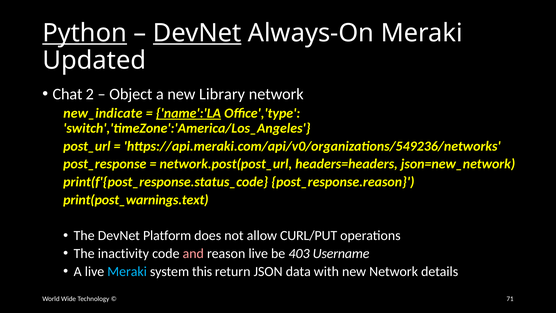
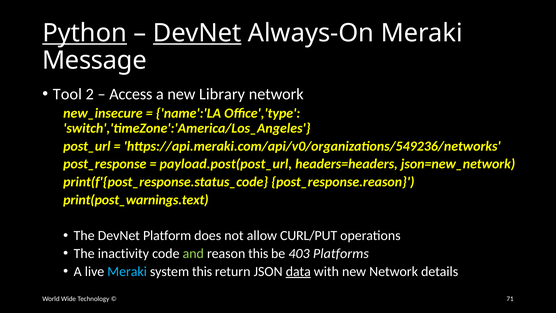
Updated: Updated -> Message (94, 60)
Chat: Chat -> Tool (67, 94)
Object: Object -> Access (131, 94)
new_indicate: new_indicate -> new_insecure (103, 113)
name':'LA underline: present -> none (188, 113)
network.post(post_url: network.post(post_url -> payload.post(post_url (226, 164)
and colour: pink -> light green (193, 253)
reason live: live -> this (258, 253)
Username: Username -> Platforms (341, 253)
data underline: none -> present (298, 271)
